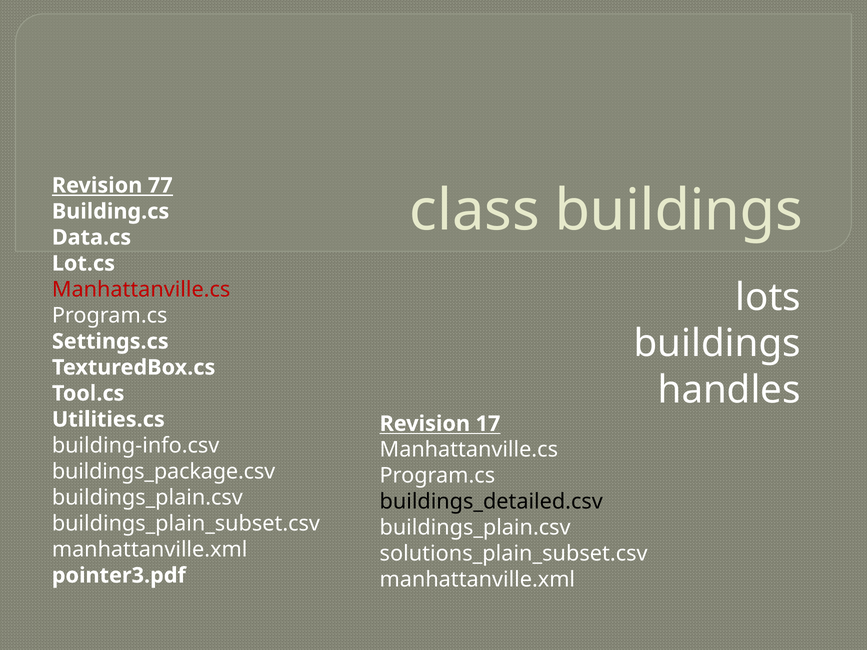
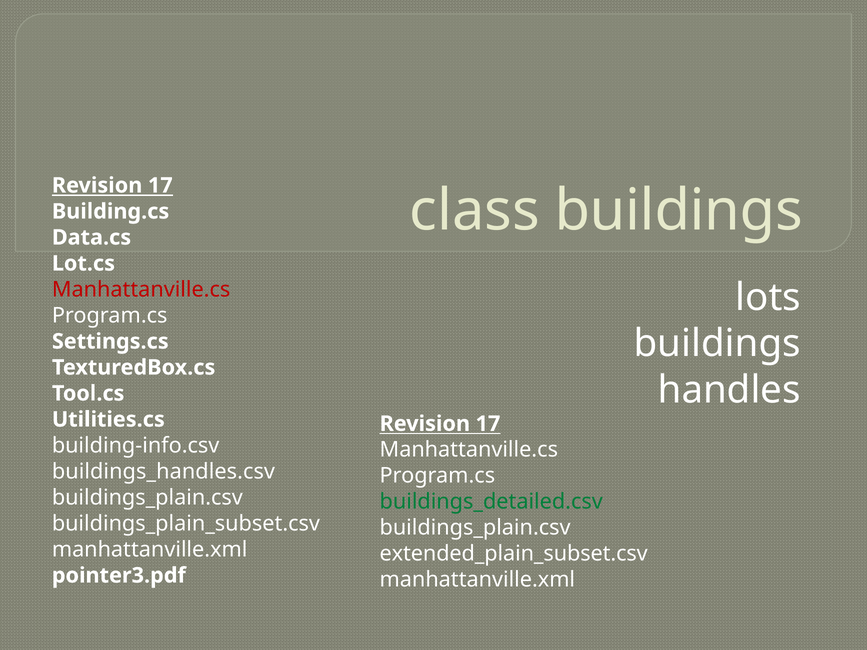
77: 77 -> 17 (160, 186)
buildings_package.csv: buildings_package.csv -> buildings_handles.csv (163, 472)
buildings_detailed.csv colour: black -> green (491, 502)
solutions_plain_subset.csv: solutions_plain_subset.csv -> extended_plain_subset.csv (514, 554)
